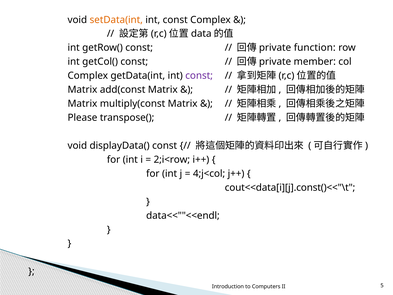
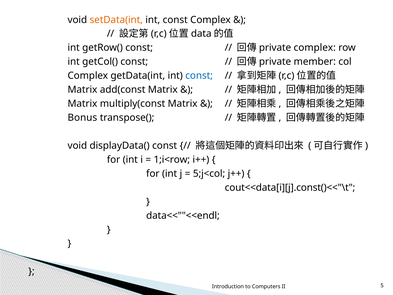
function: function -> complex (315, 48)
const colour: purple -> blue (199, 76)
Please: Please -> Bonus (82, 118)
2;i<row: 2;i<row -> 1;i<row (172, 159)
4;j<col: 4;j<col -> 5;j<col (209, 173)
